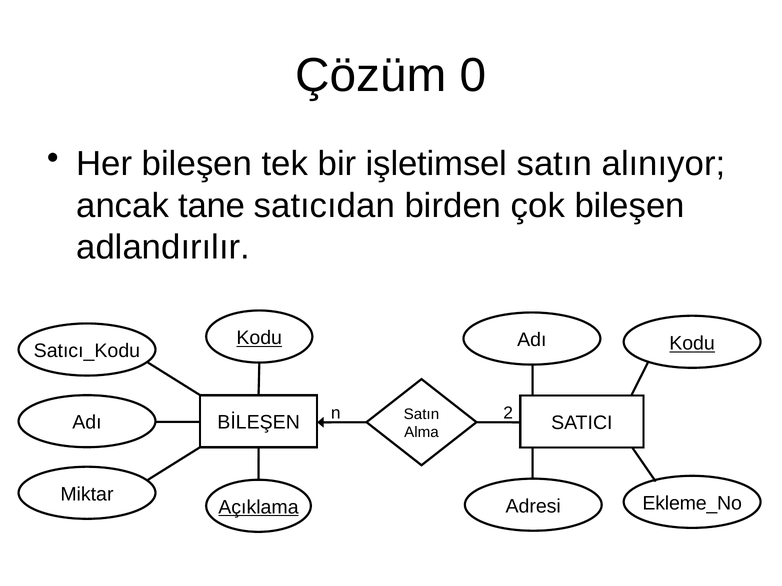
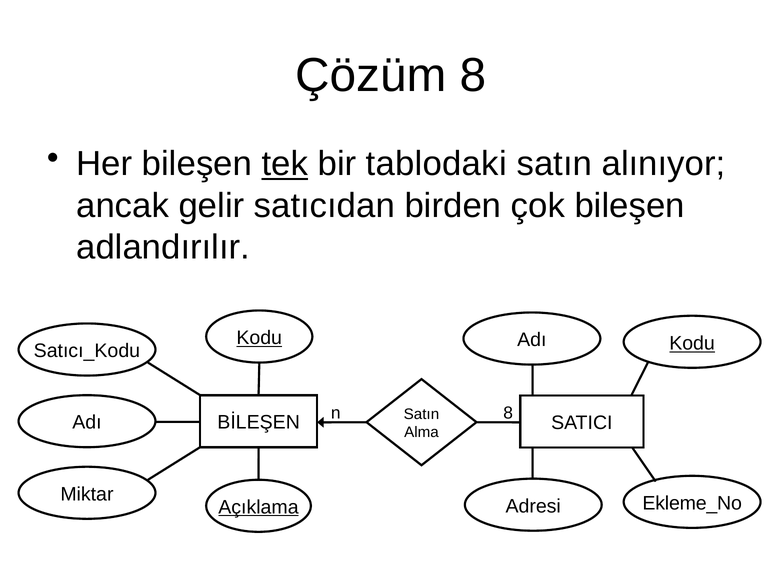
Çözüm 0: 0 -> 8 (473, 76)
tek underline: none -> present (285, 164)
işletimsel: işletimsel -> tablodaki (436, 164)
tane: tane -> gelir (211, 206)
n 2: 2 -> 8 (508, 414)
